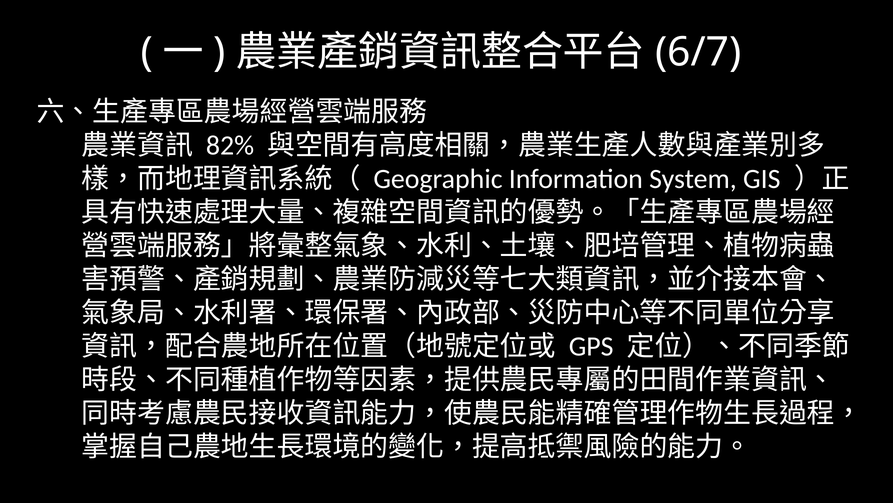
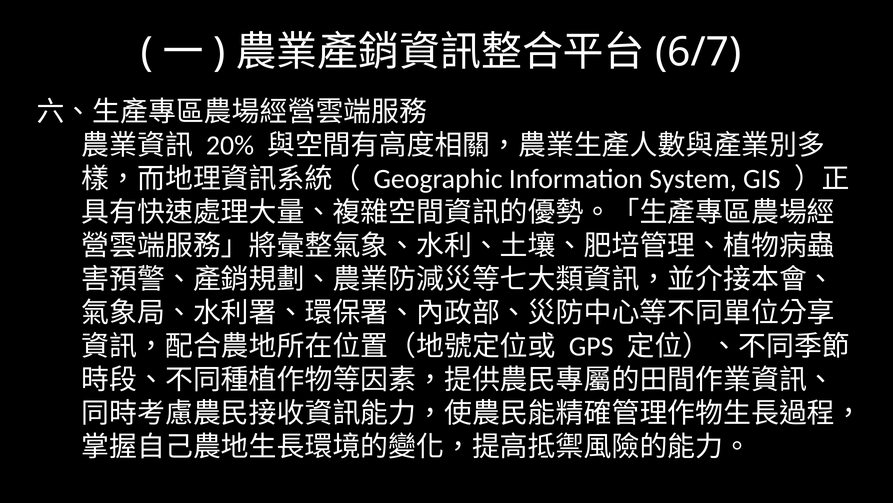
82%: 82% -> 20% (230, 145)
